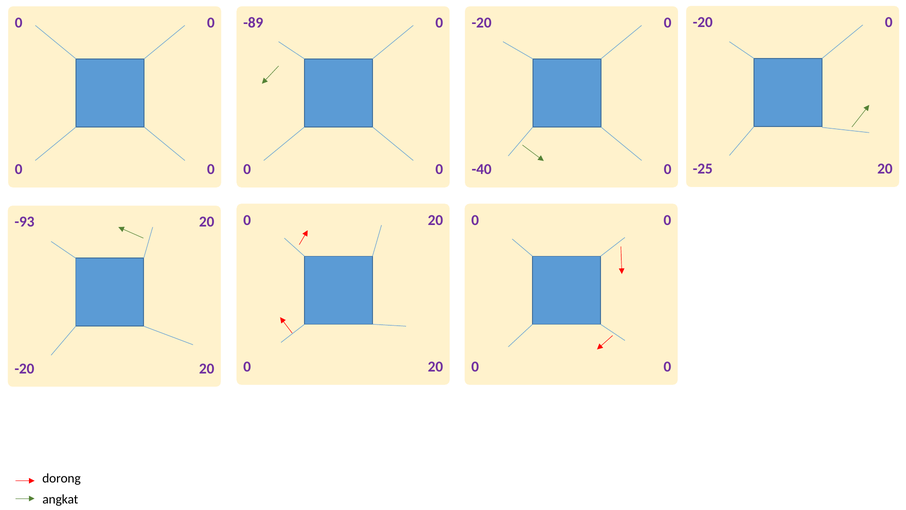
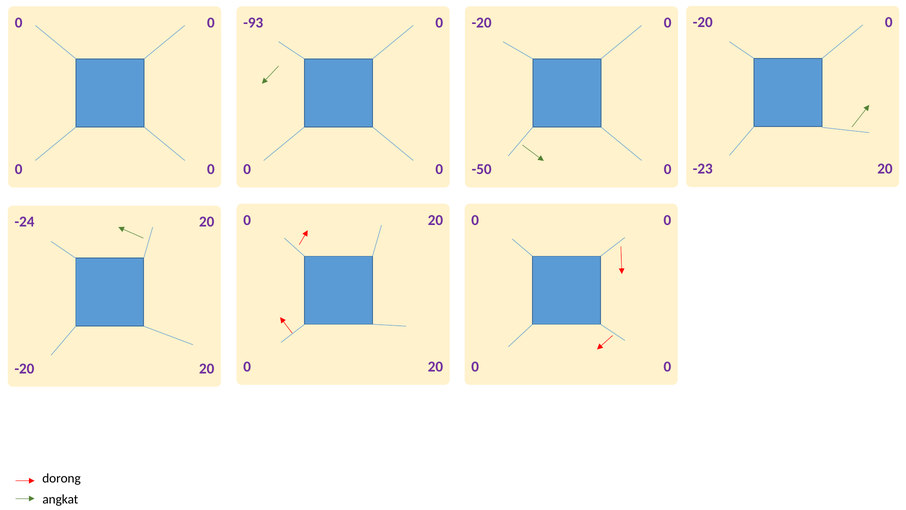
-89: -89 -> -93 (253, 23)
-25: -25 -> -23 (703, 169)
-40: -40 -> -50 (482, 169)
-93: -93 -> -24 (24, 222)
